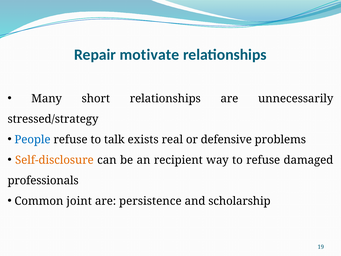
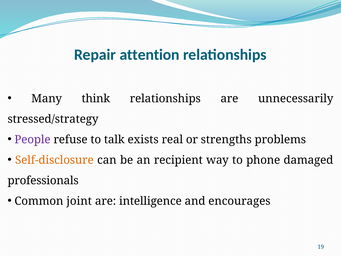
motivate: motivate -> attention (150, 55)
short: short -> think (96, 99)
People colour: blue -> purple (33, 139)
defensive: defensive -> strengths (226, 139)
to refuse: refuse -> phone (263, 160)
persistence: persistence -> intelligence (150, 201)
scholarship: scholarship -> encourages (239, 201)
